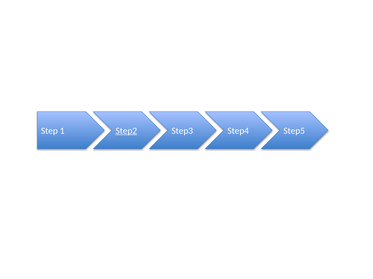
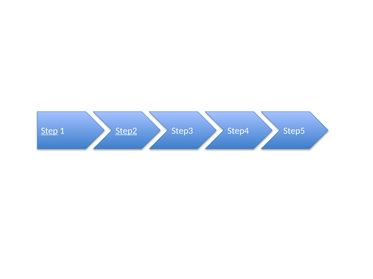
Step underline: none -> present (49, 131)
